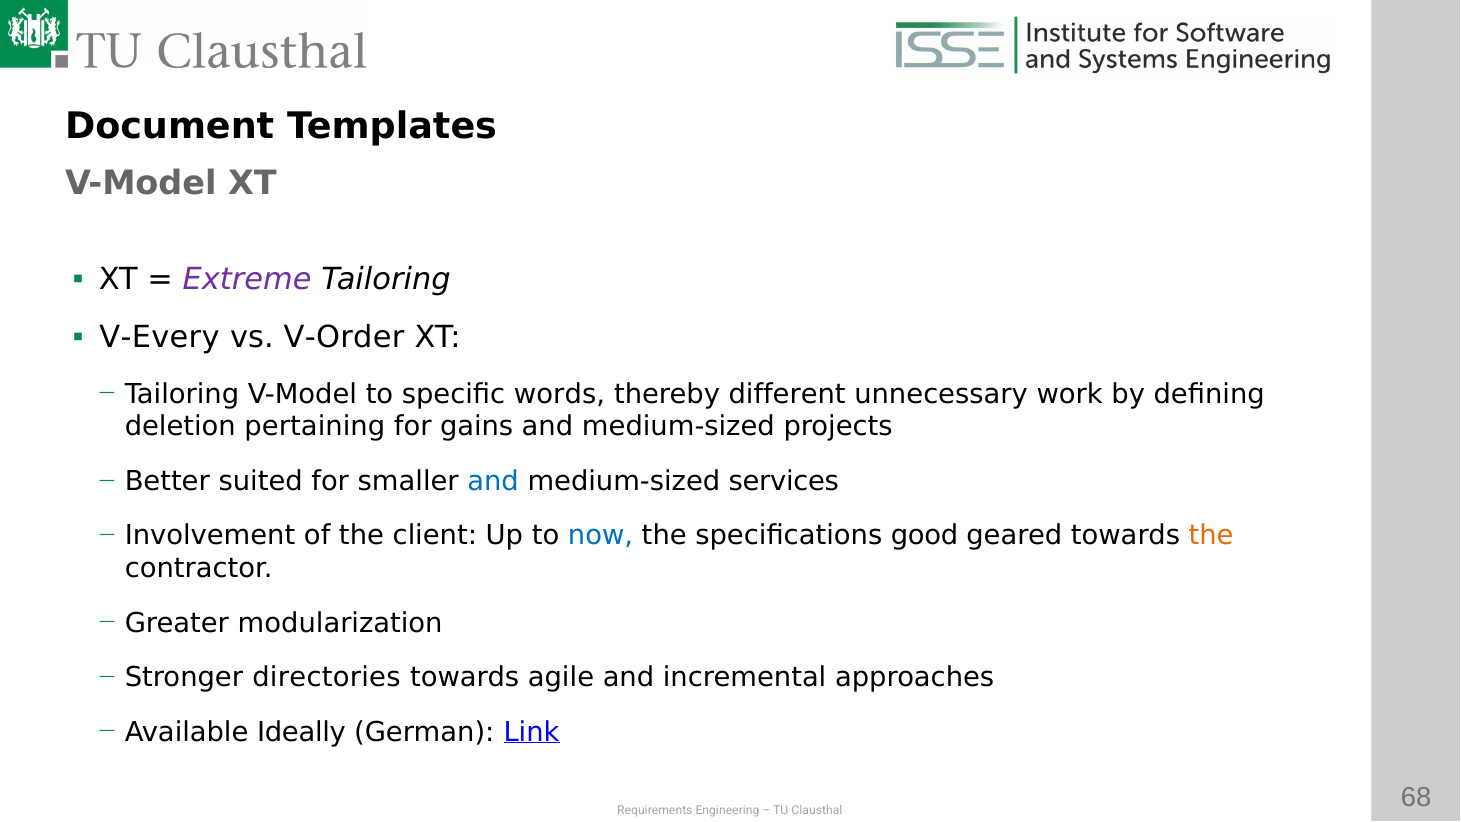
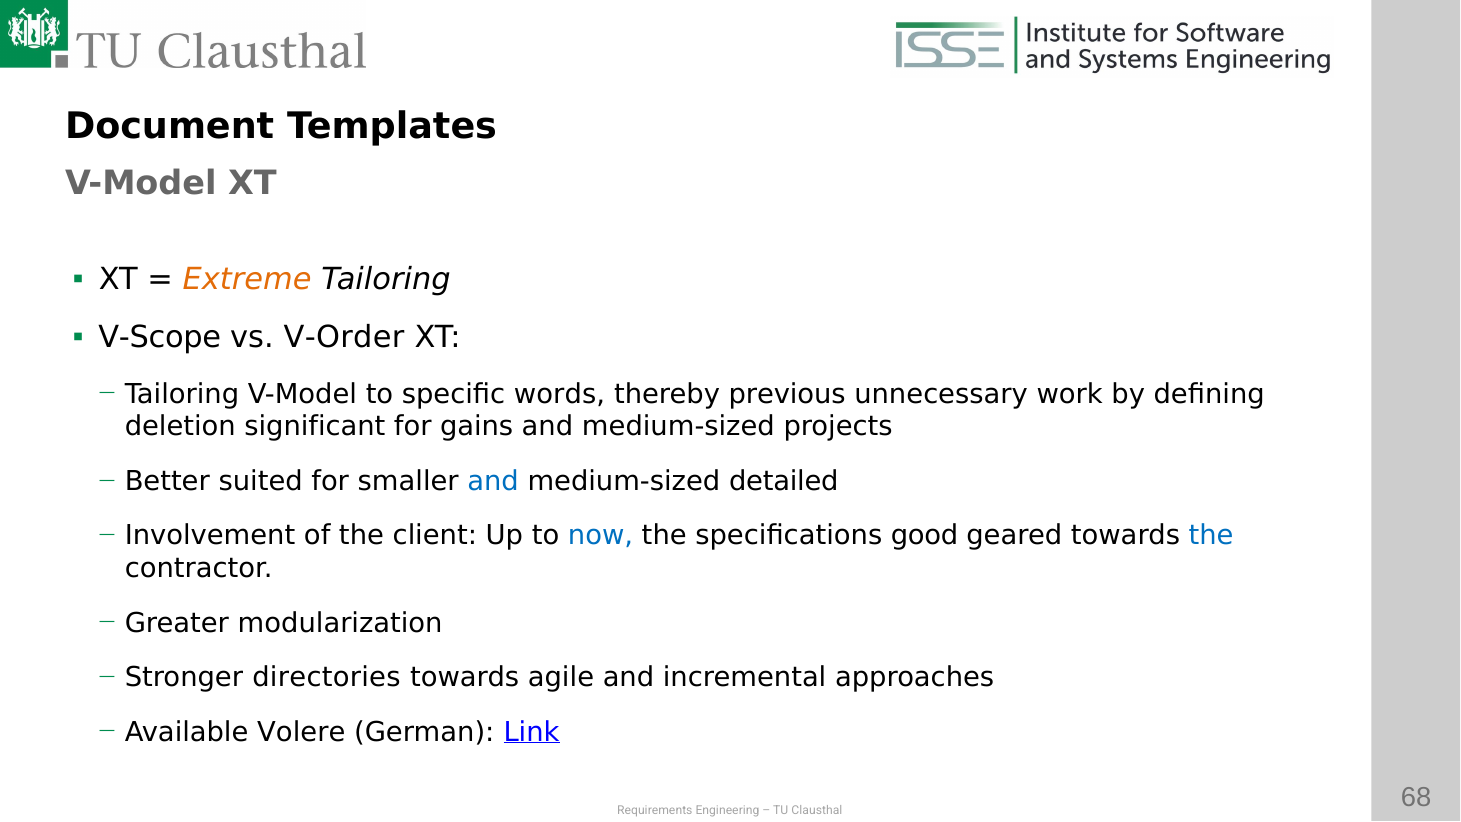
Extreme colour: purple -> orange (247, 280)
V-Every: V-Every -> V-Scope (160, 338)
different: different -> previous (787, 394)
pertaining: pertaining -> significant (315, 427)
services: services -> detailed (784, 481)
the colour: orange -> blue (1211, 536)
Ideally: Ideally -> Volere (301, 732)
